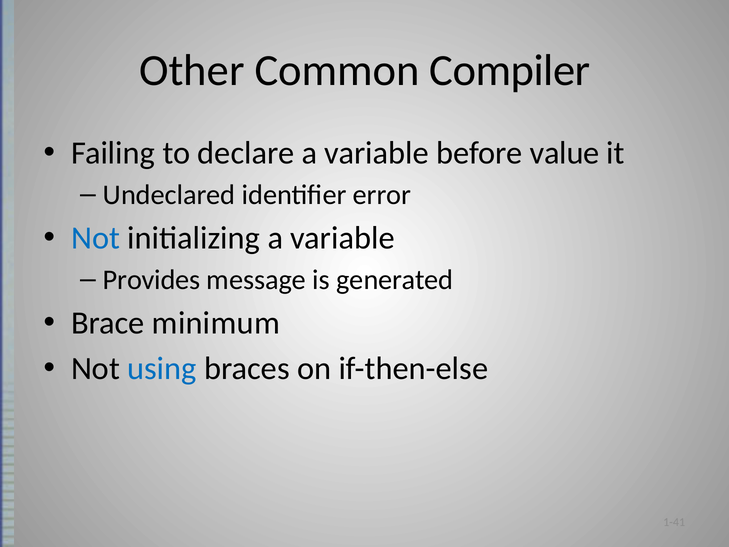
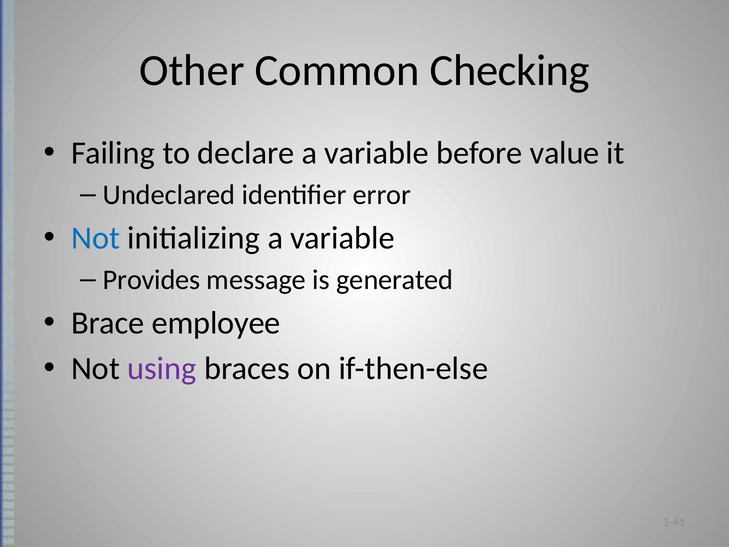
Compiler: Compiler -> Checking (510, 71)
minimum: minimum -> employee (216, 323)
using colour: blue -> purple (162, 369)
